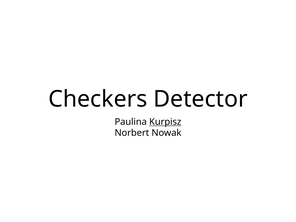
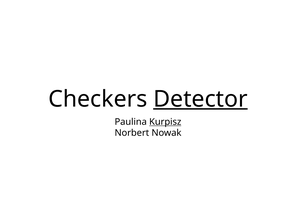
Detector underline: none -> present (200, 99)
